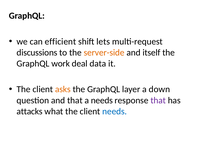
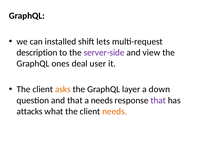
efficient: efficient -> installed (60, 41)
discussions: discussions -> description (37, 52)
server-side colour: orange -> purple (104, 52)
itself: itself -> view (151, 52)
work: work -> ones (61, 63)
data: data -> user (98, 63)
needs colour: blue -> orange (115, 111)
